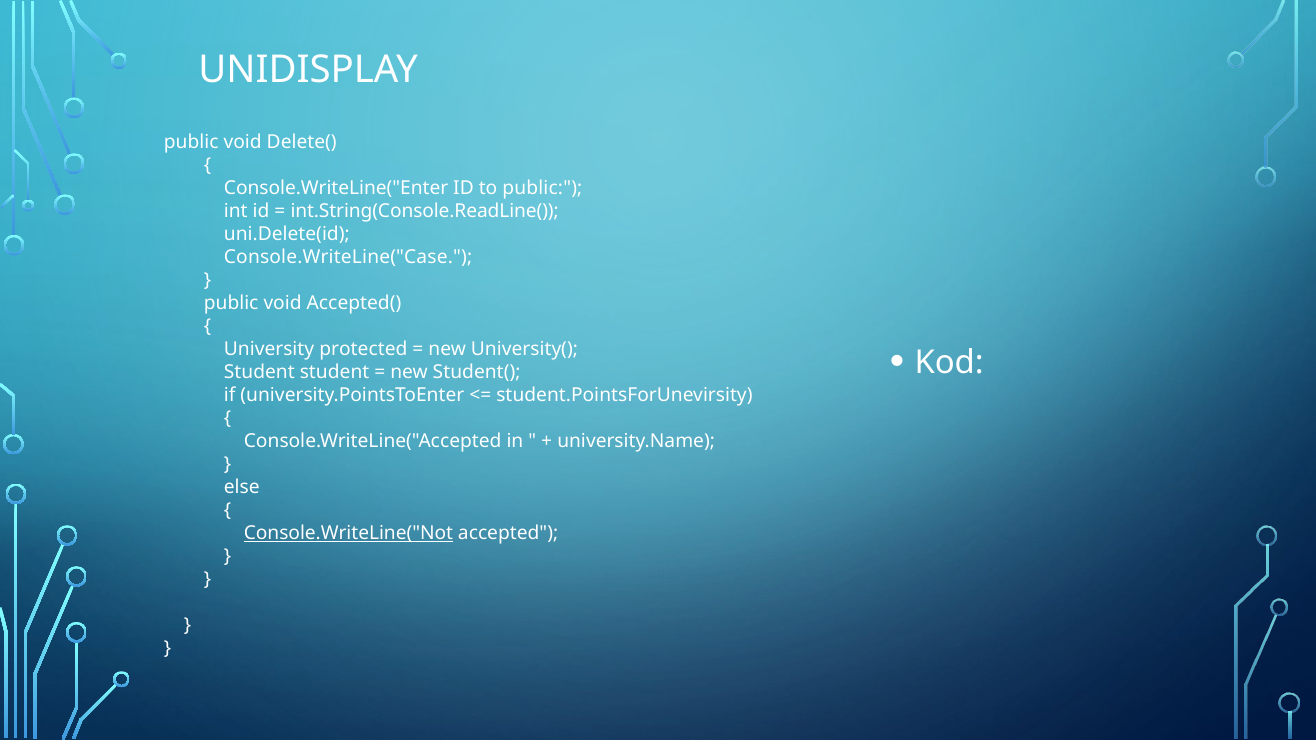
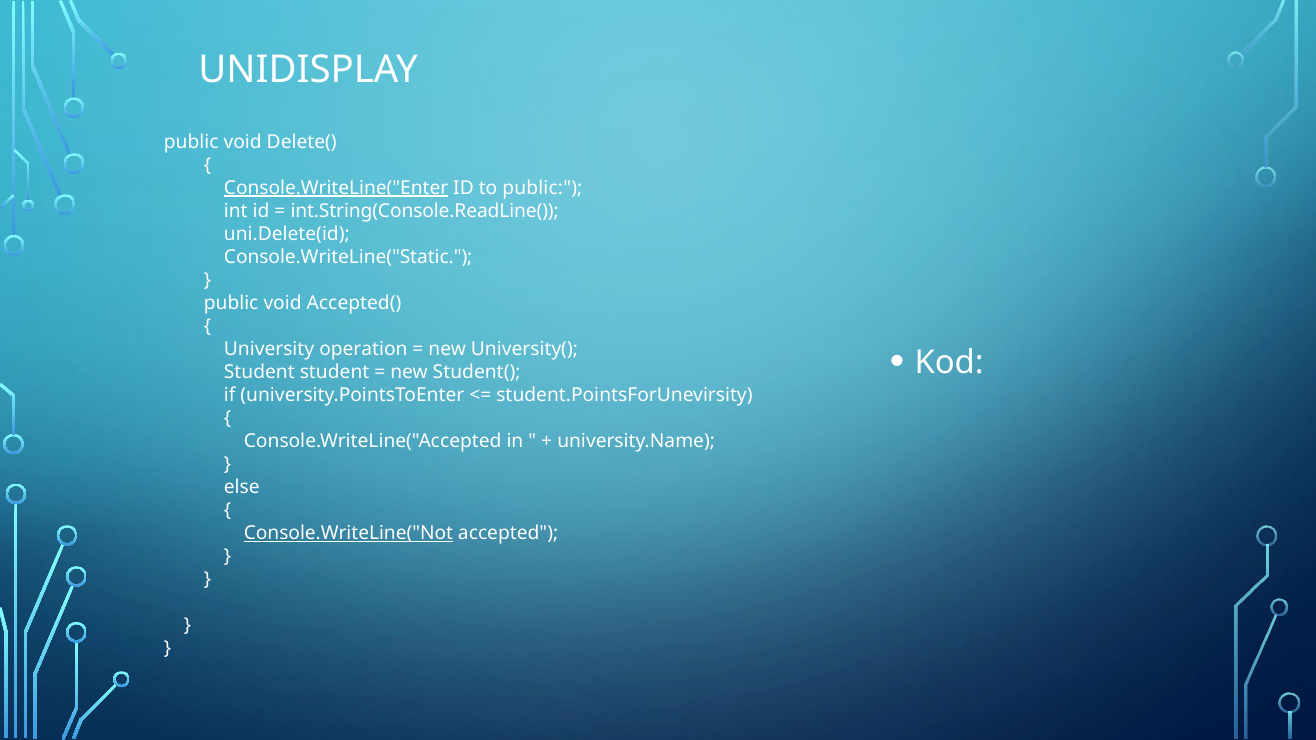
Console.WriteLine("Enter underline: none -> present (336, 188)
Console.WriteLine("Case: Console.WriteLine("Case -> Console.WriteLine("Static (348, 257)
protected: protected -> operation (363, 349)
